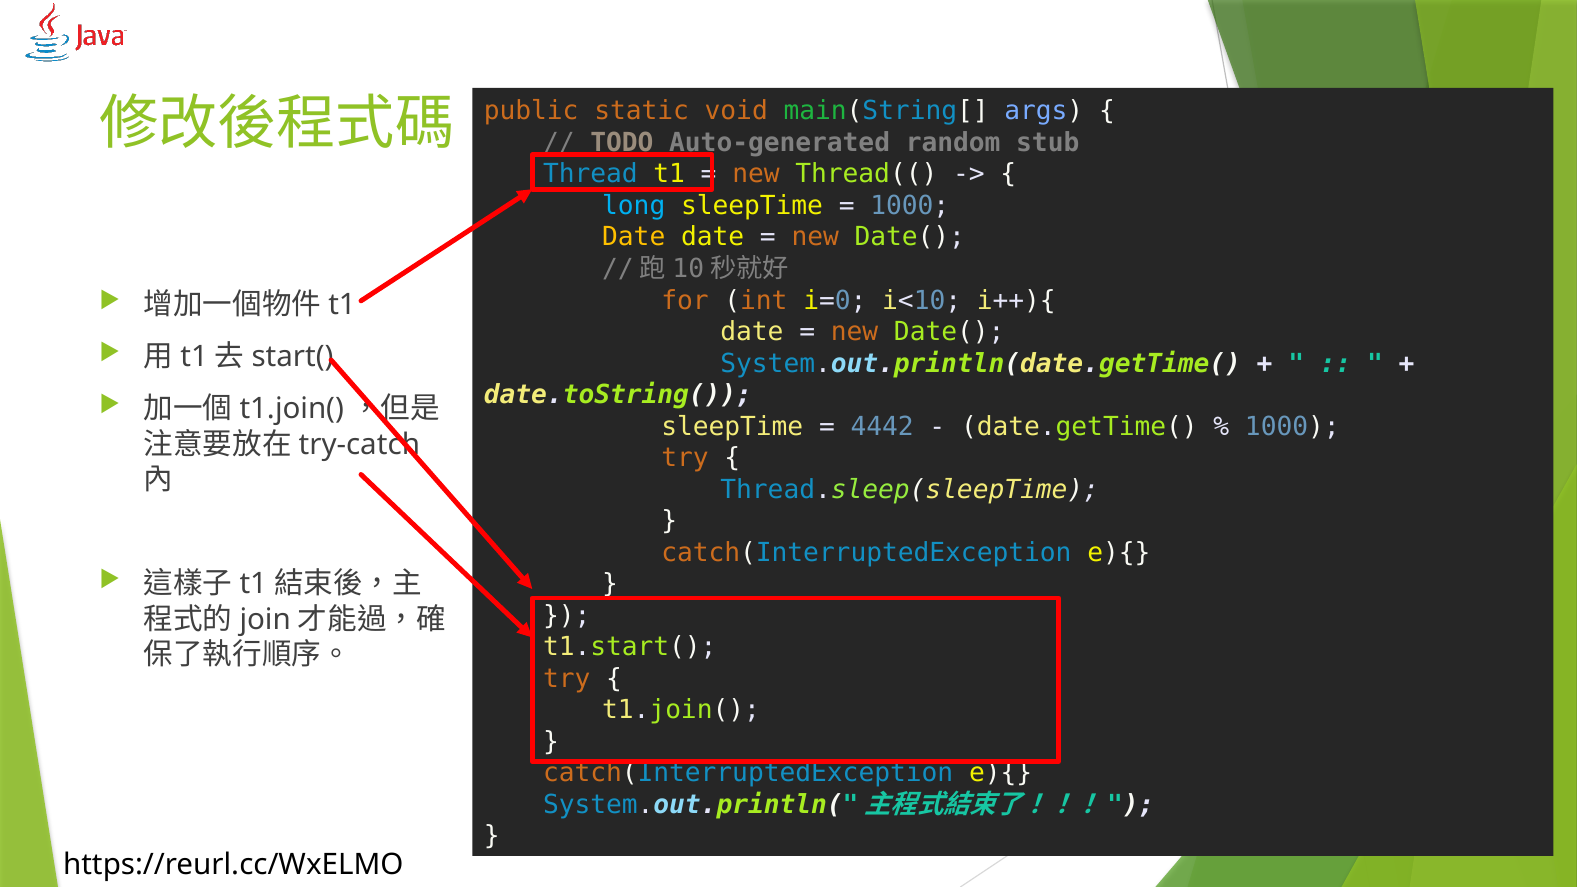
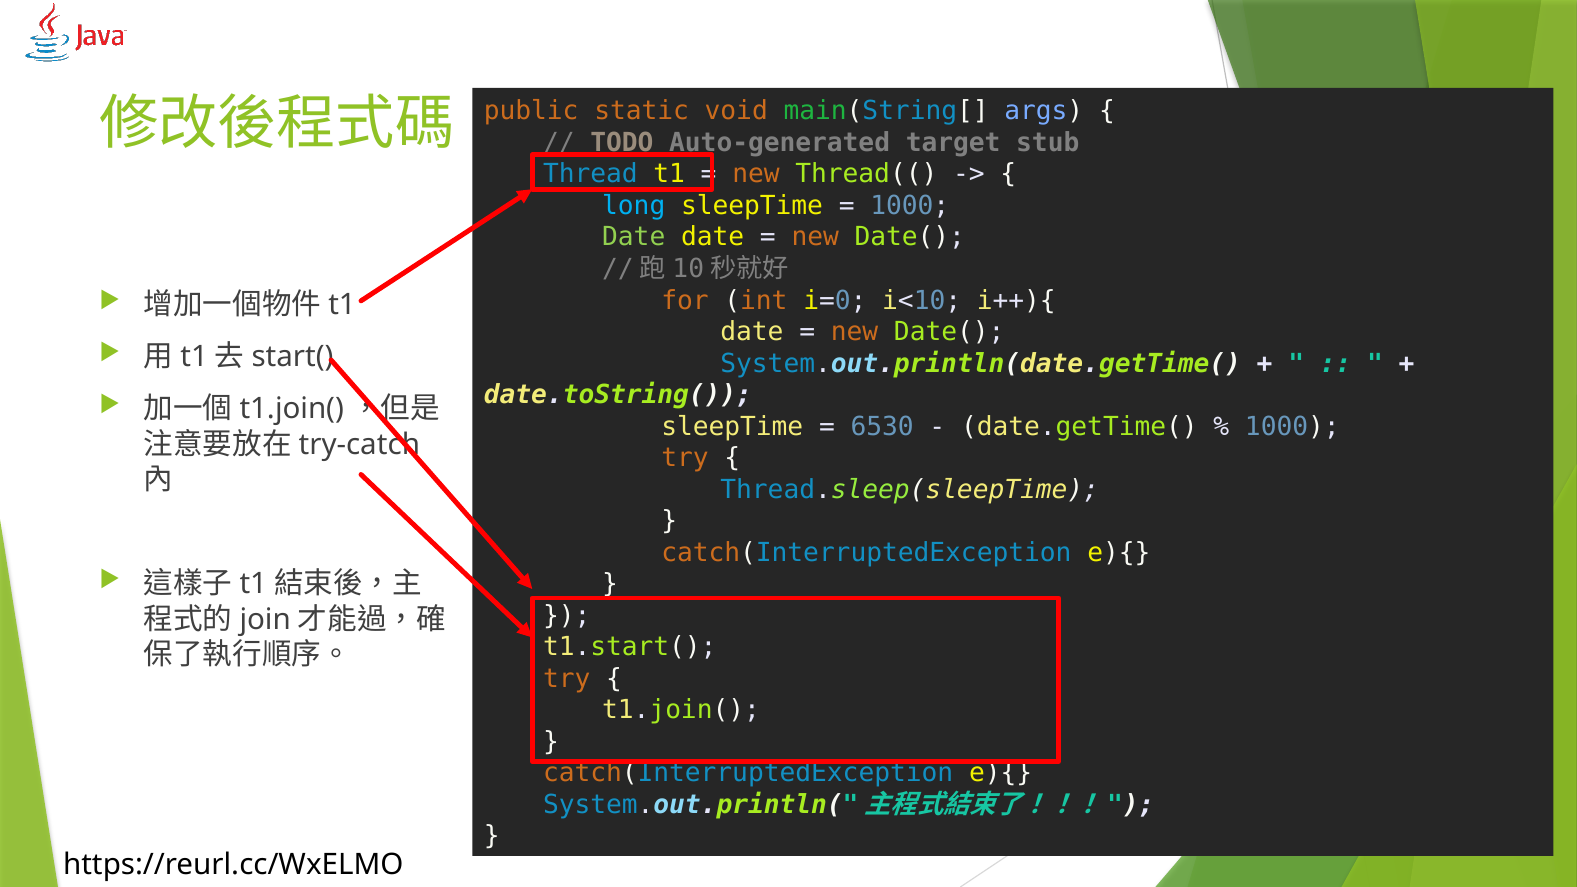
random: random -> target (953, 143)
Date colour: yellow -> light green (634, 237)
4442: 4442 -> 6530 (882, 426)
